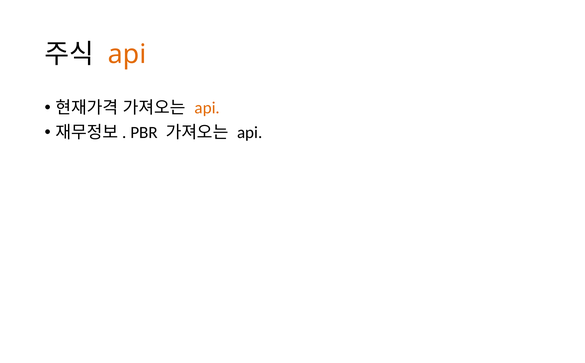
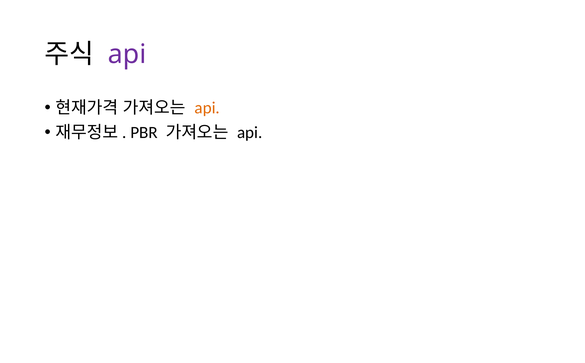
api colour: orange -> purple (127, 54)
